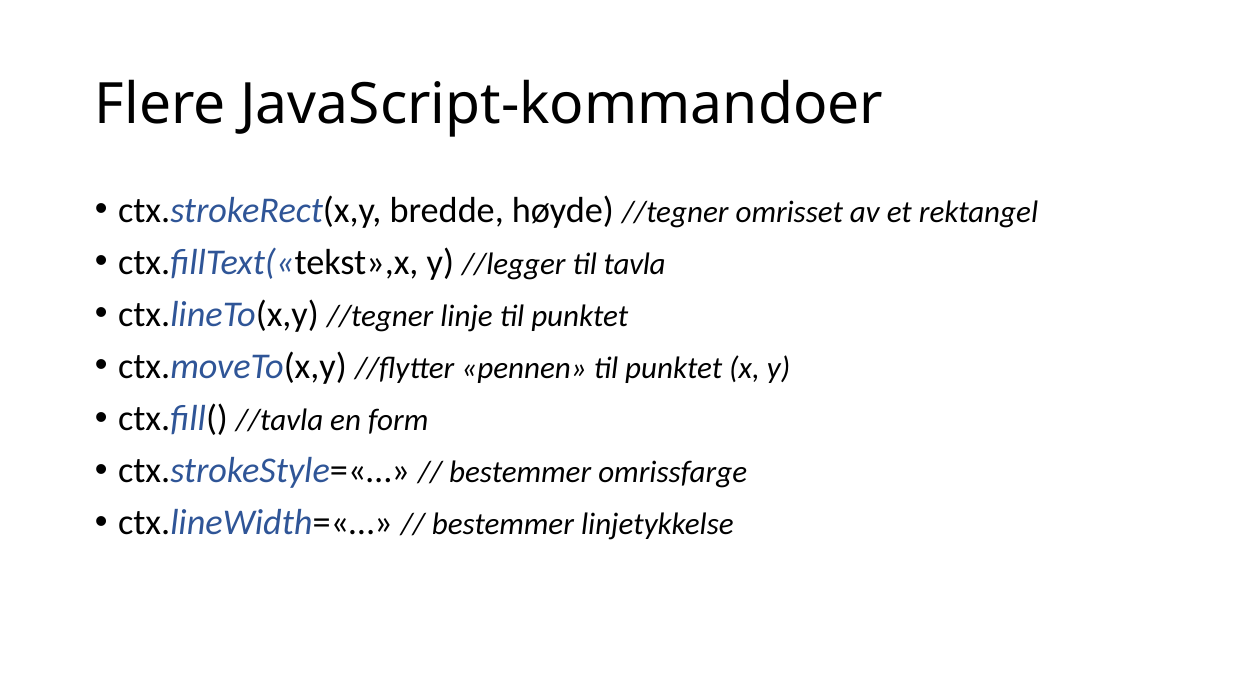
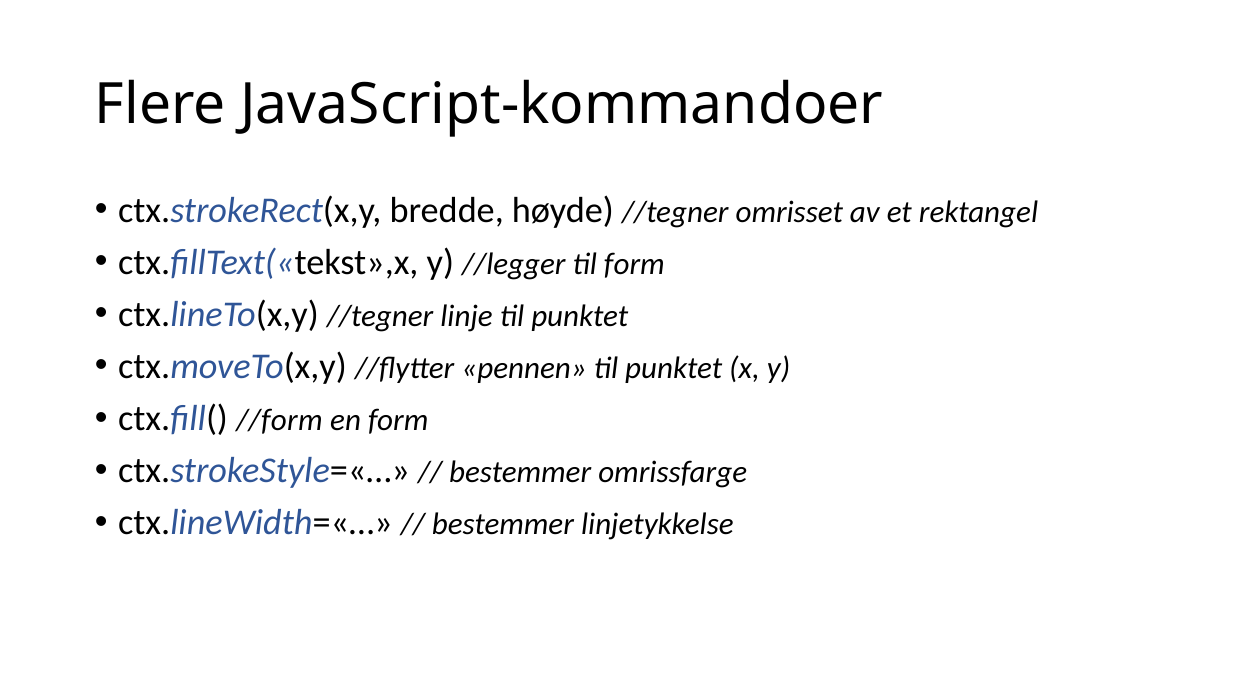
til tavla: tavla -> form (634, 264)
//tavla: //tavla -> //form (279, 420)
